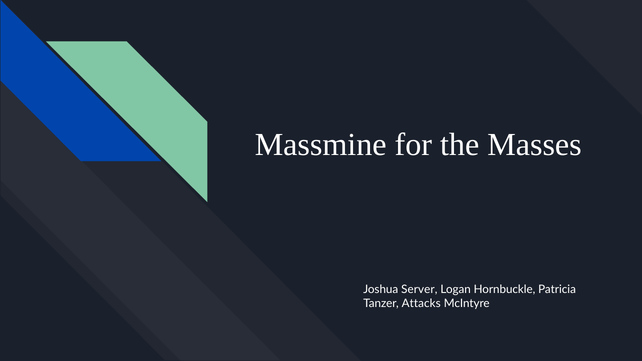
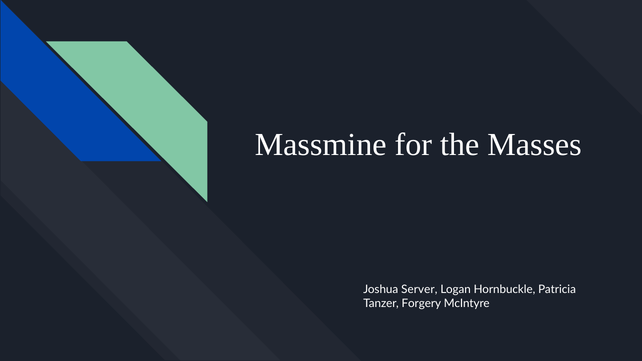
Attacks: Attacks -> Forgery (421, 304)
